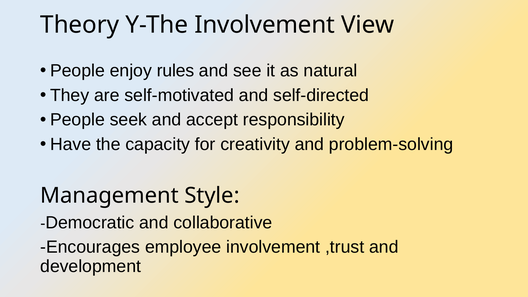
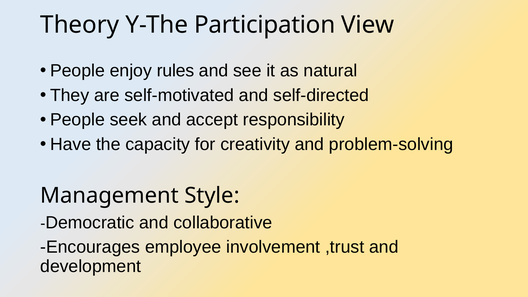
Y-The Involvement: Involvement -> Participation (265, 25)
